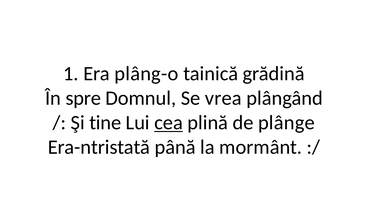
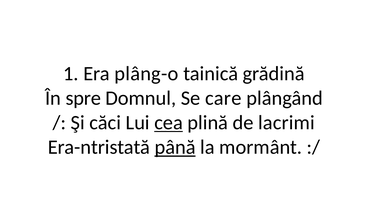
vrea: vrea -> care (223, 98)
tine: tine -> căci (105, 123)
plânge: plânge -> lacrimi (286, 123)
până underline: none -> present (175, 147)
